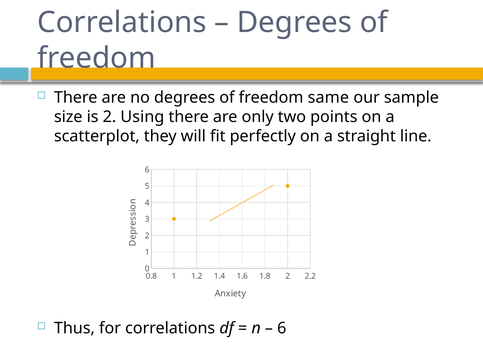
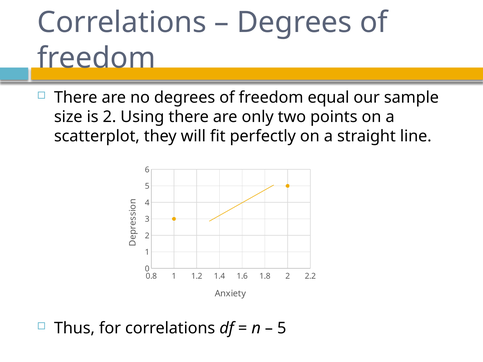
same: same -> equal (328, 98)
6: 6 -> 5 (282, 328)
